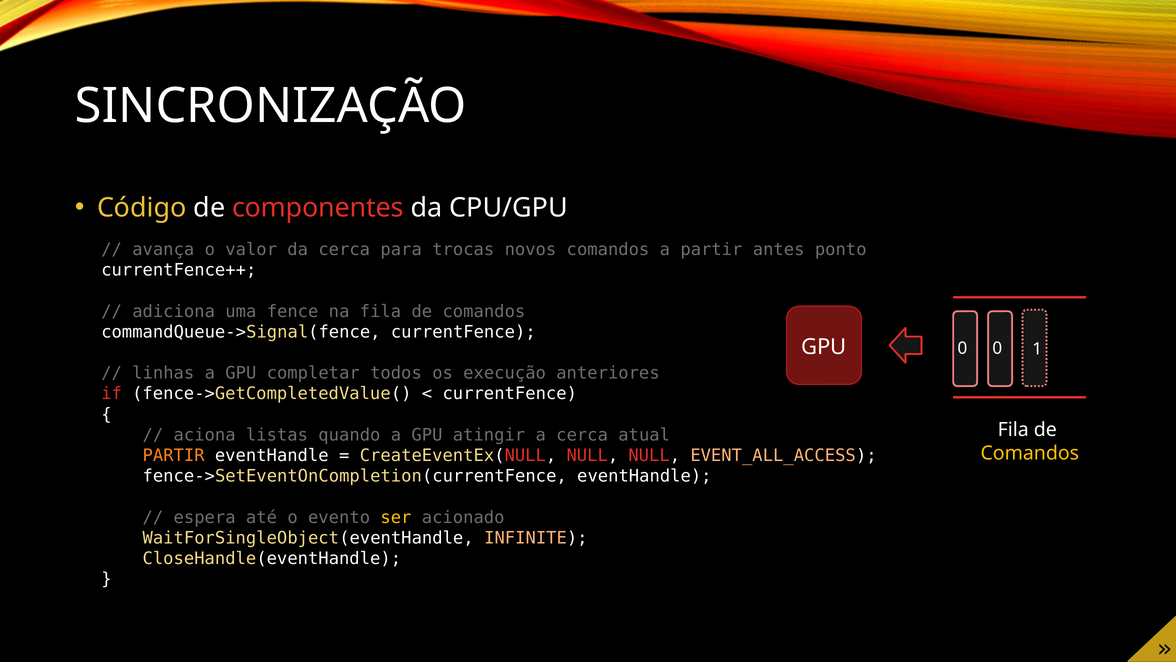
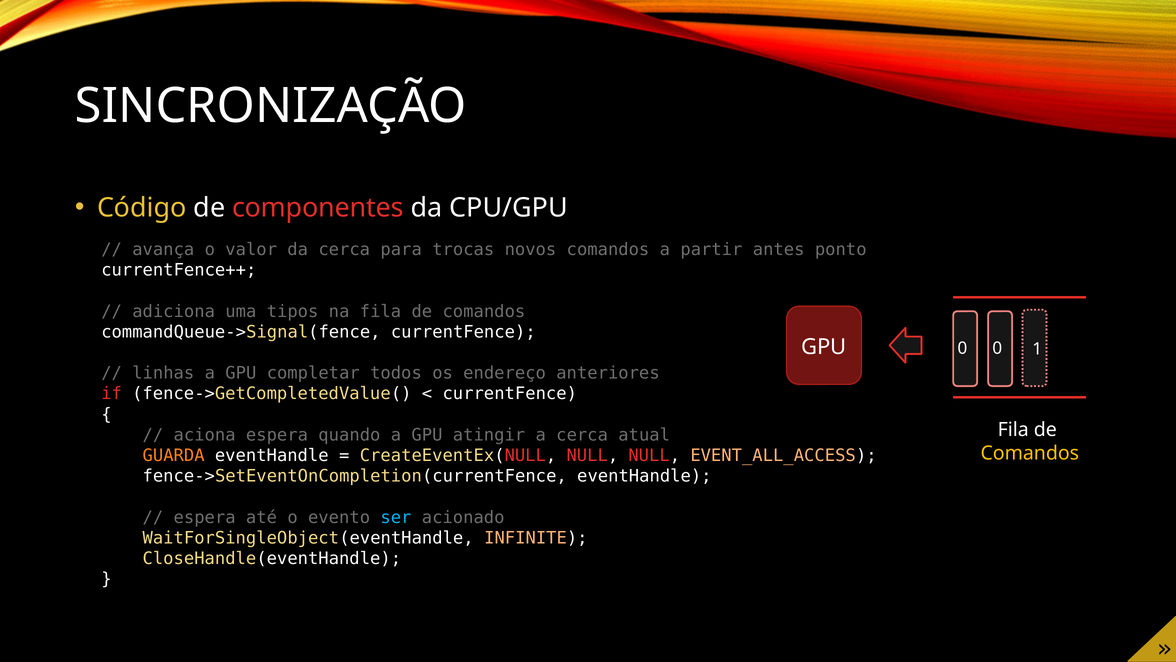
fence: fence -> tipos (293, 311)
execução: execução -> endereço (505, 373)
aciona listas: listas -> espera (277, 435)
PARTIR: PARTIR -> GUARDA (174, 455)
ser colour: yellow -> light blue (396, 517)
